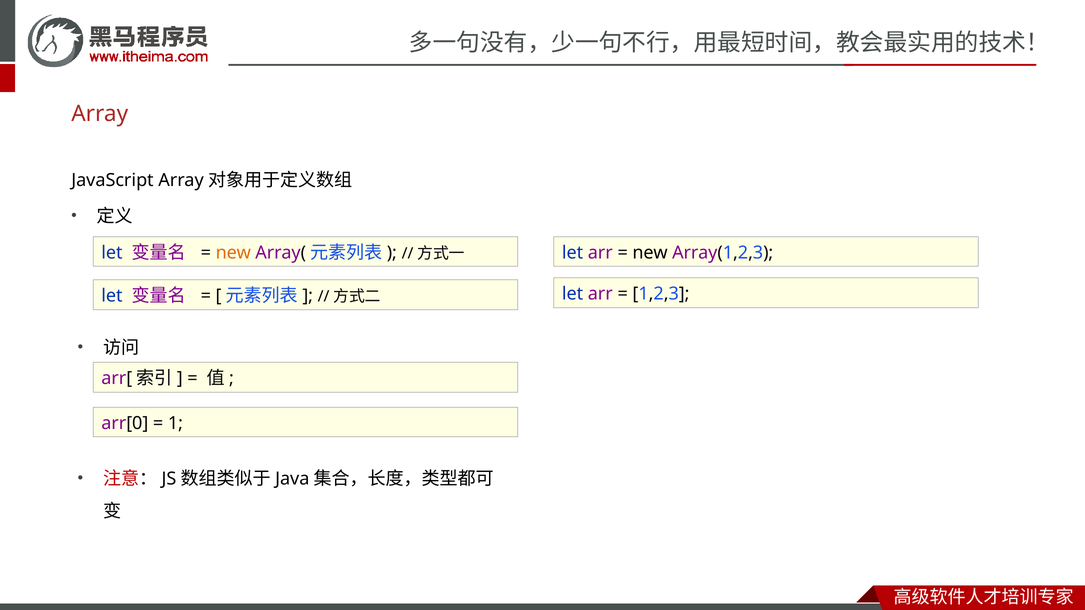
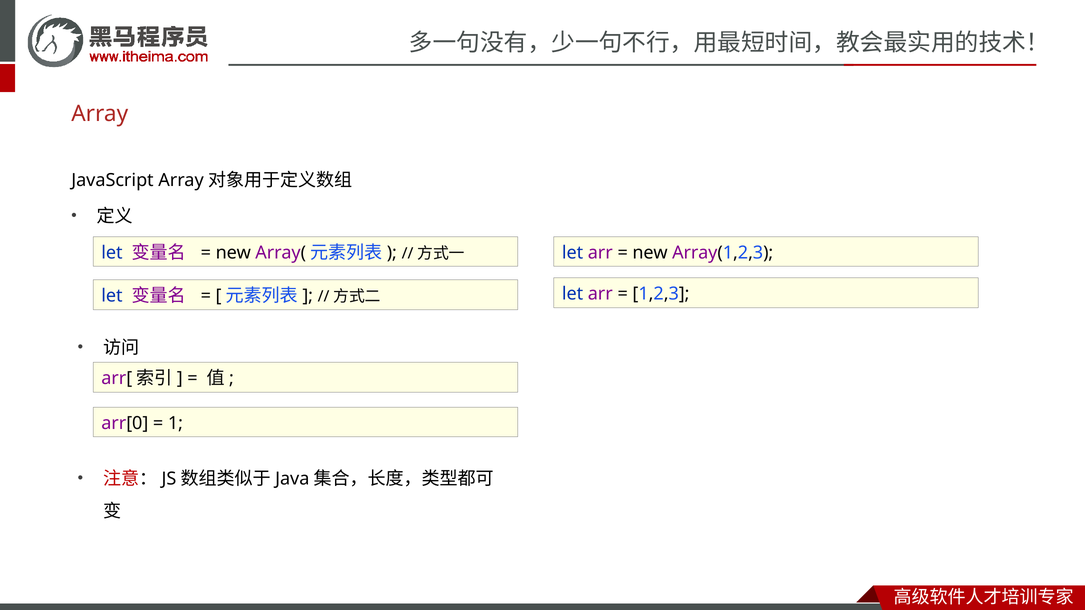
new colour: orange -> black (233, 253)
